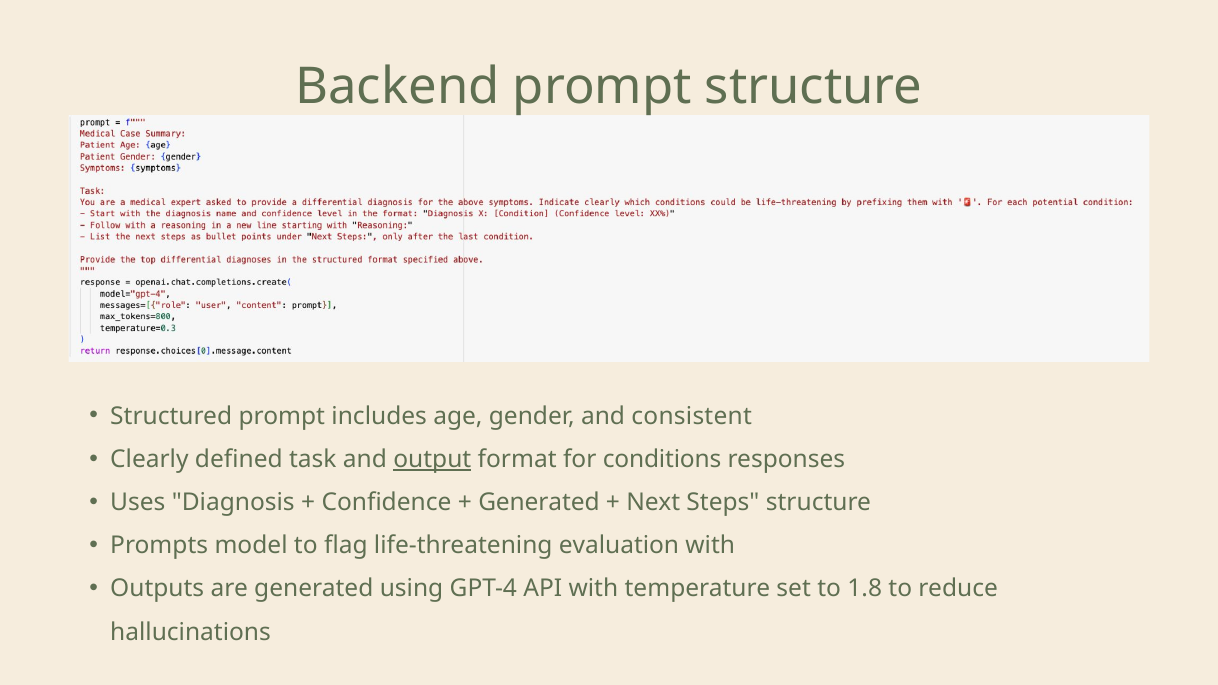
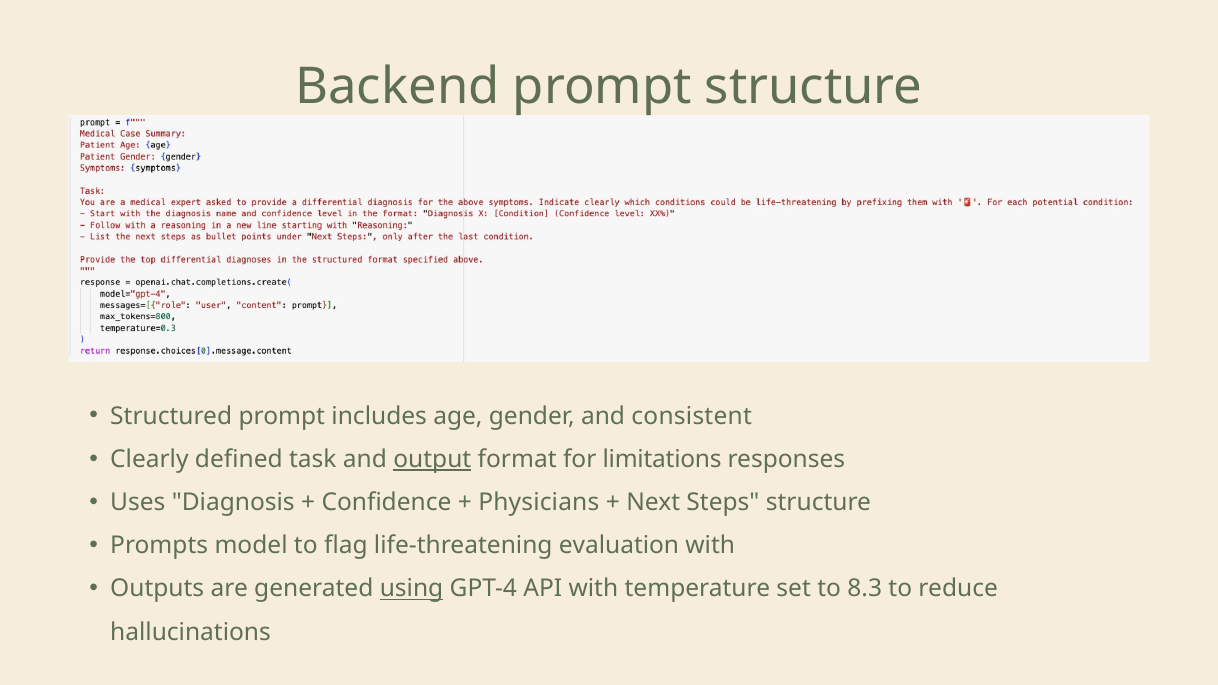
conditions: conditions -> limitations (662, 459)
Generated: Generated -> Physicians (539, 503)
using underline: none -> present (412, 589)
1.8: 1.8 -> 8.3 (865, 589)
